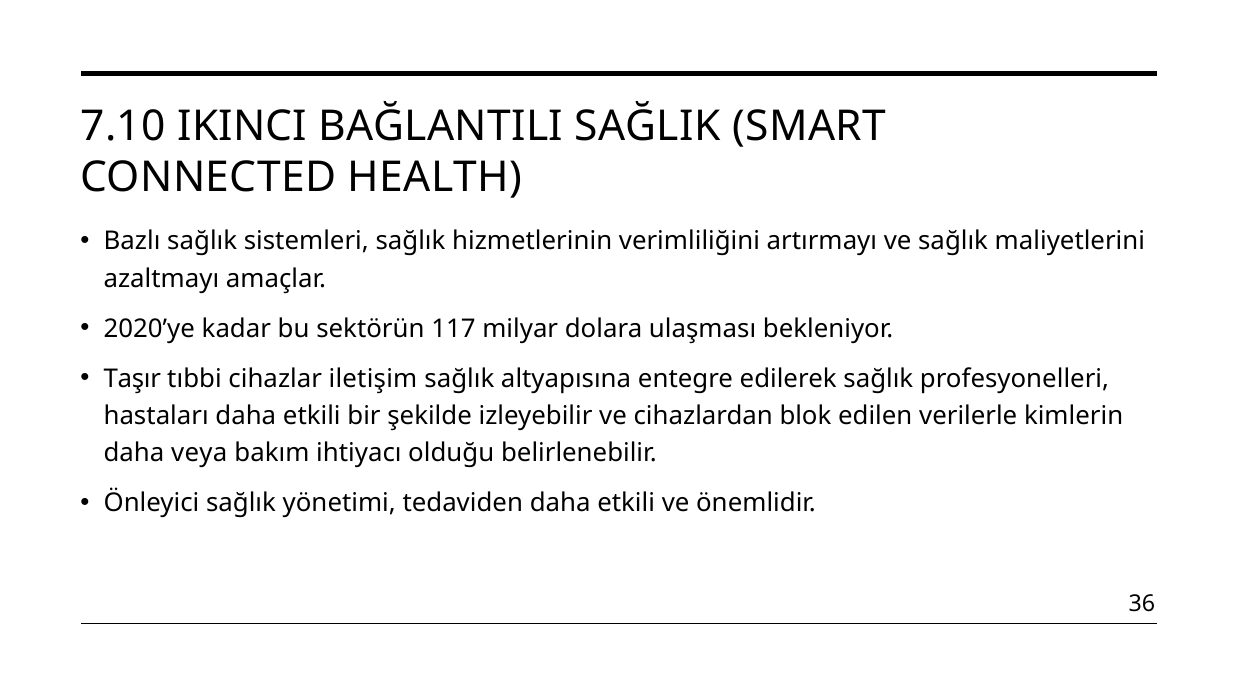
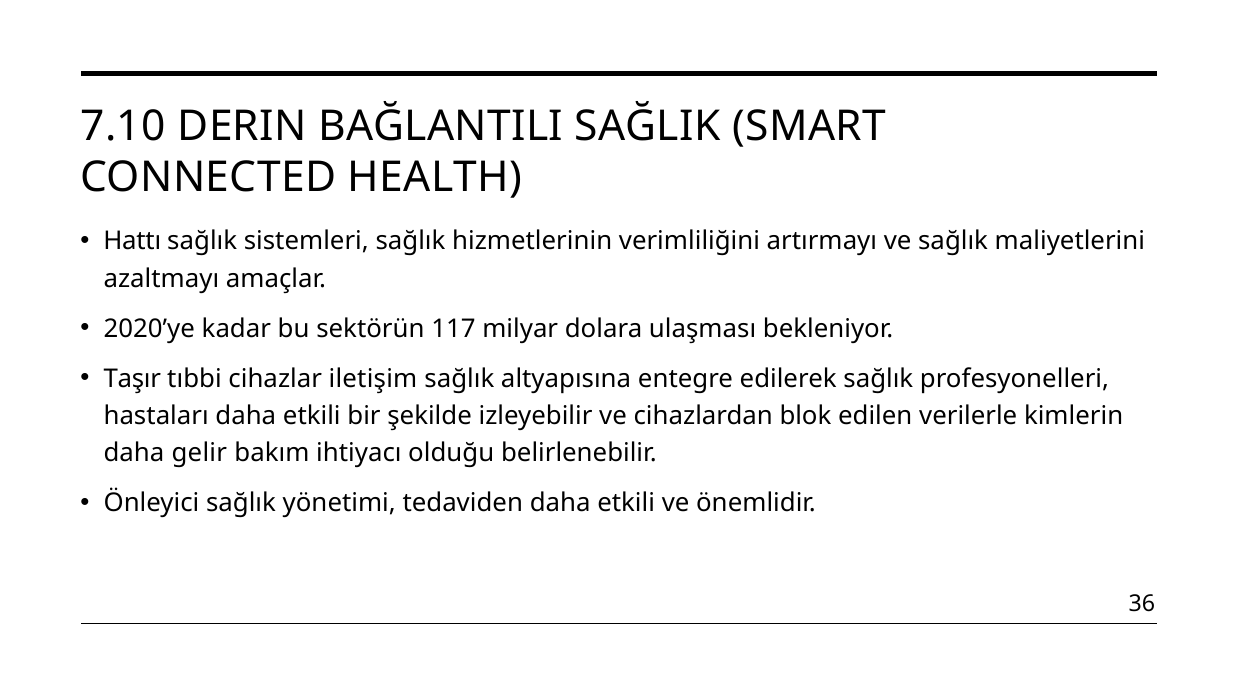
IKINCI: IKINCI -> DERIN (242, 127)
Bazlı: Bazlı -> Hattı (132, 242)
veya: veya -> gelir (199, 453)
